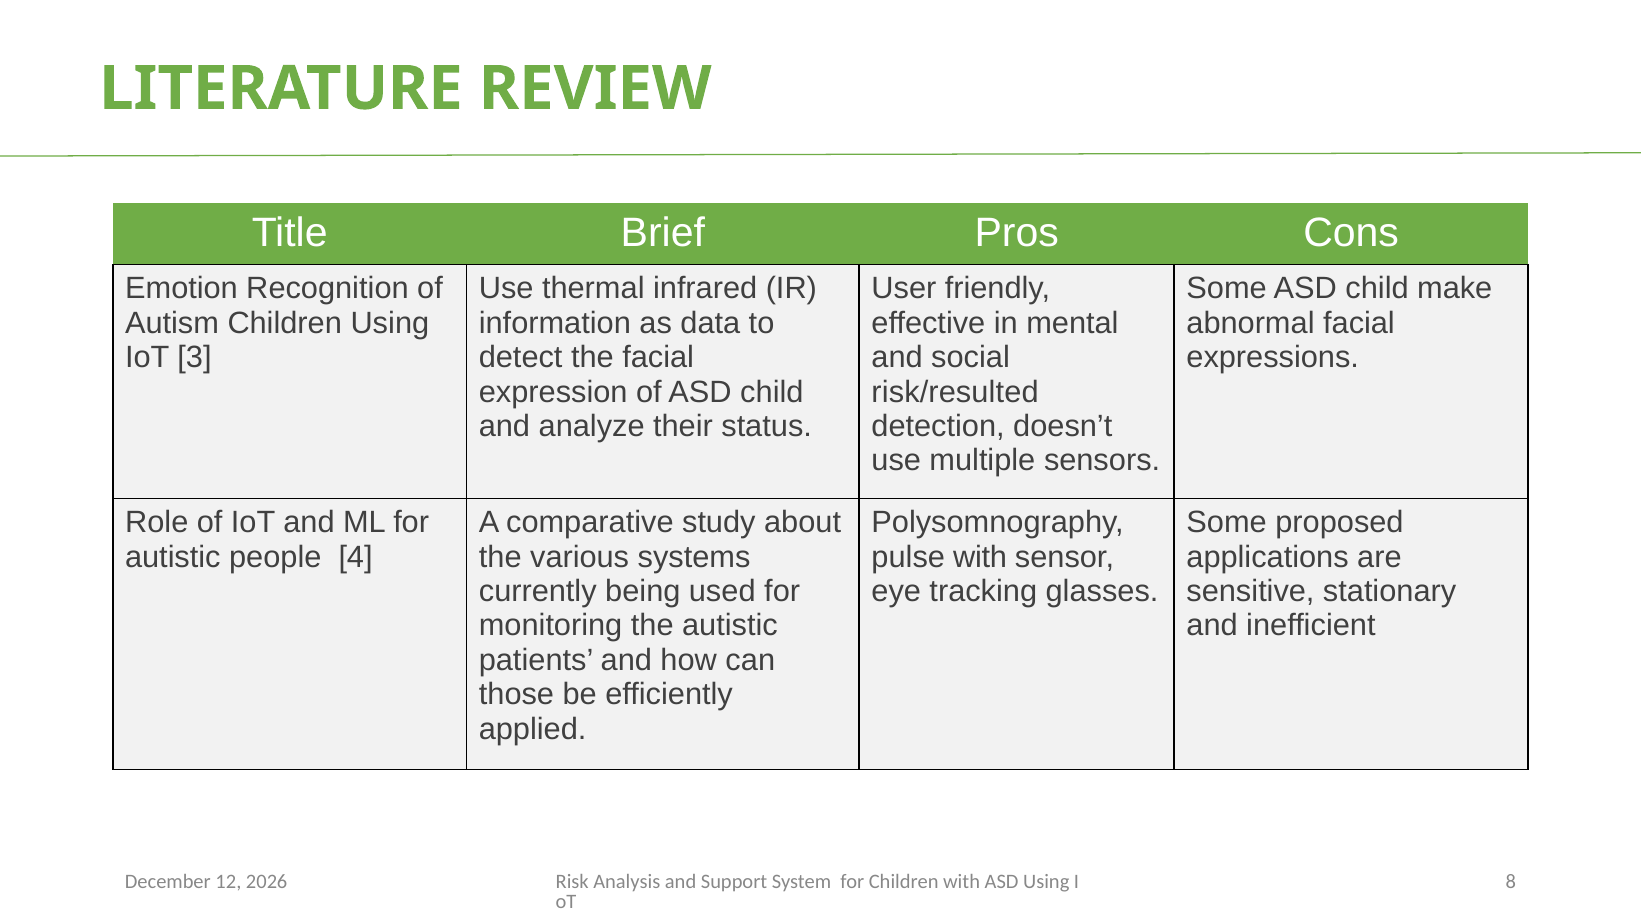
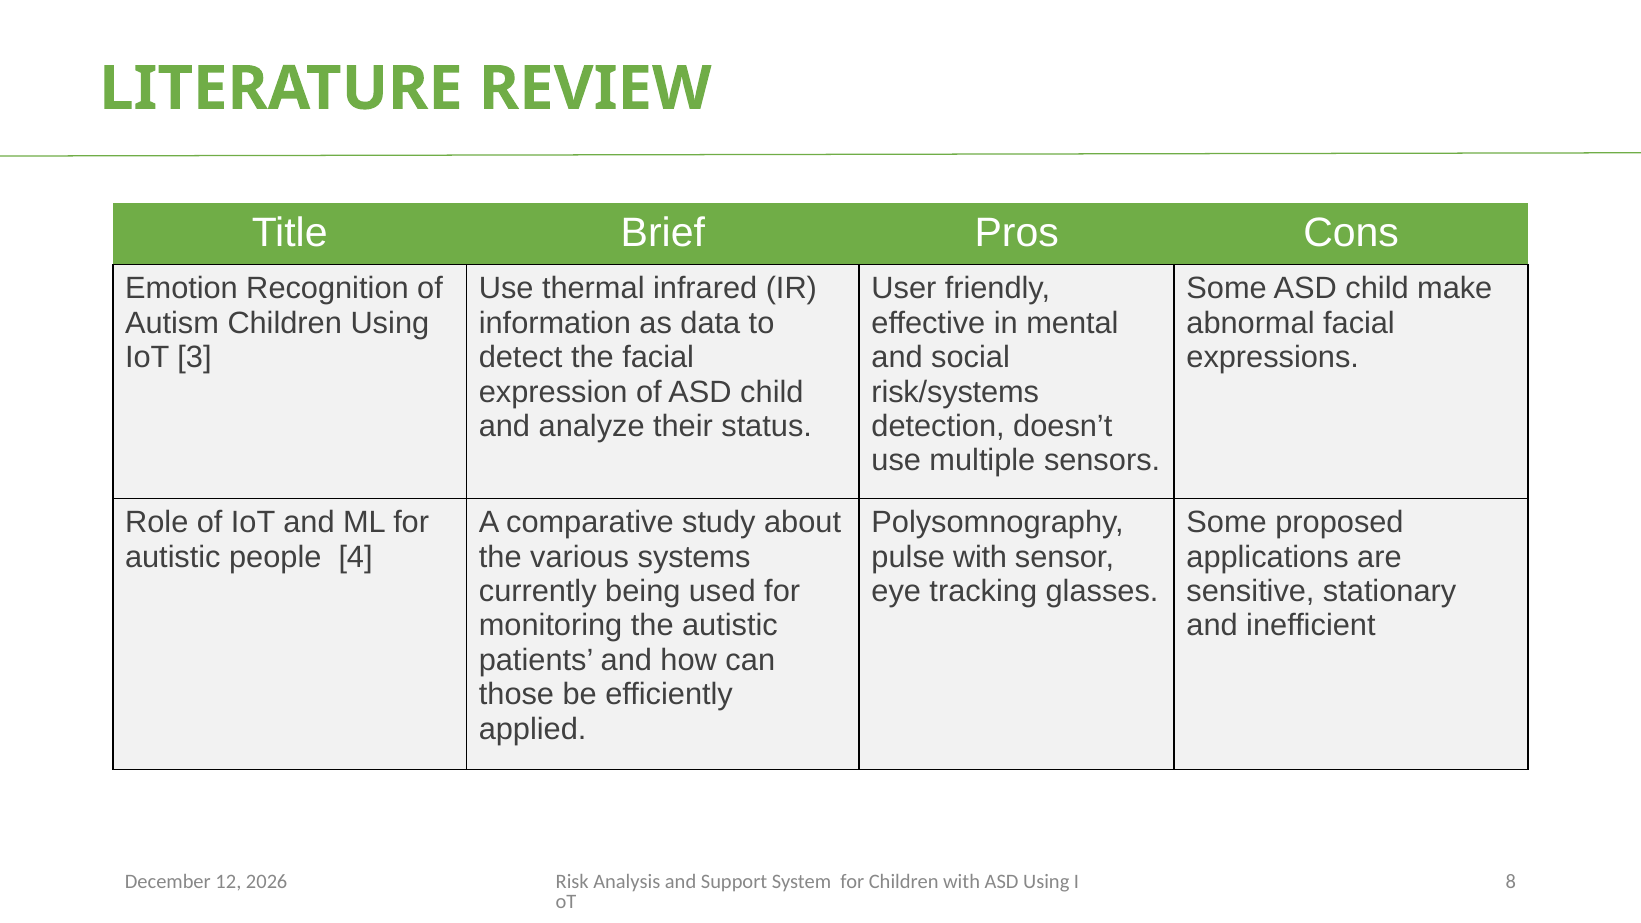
risk/resulted: risk/resulted -> risk/systems (955, 392)
